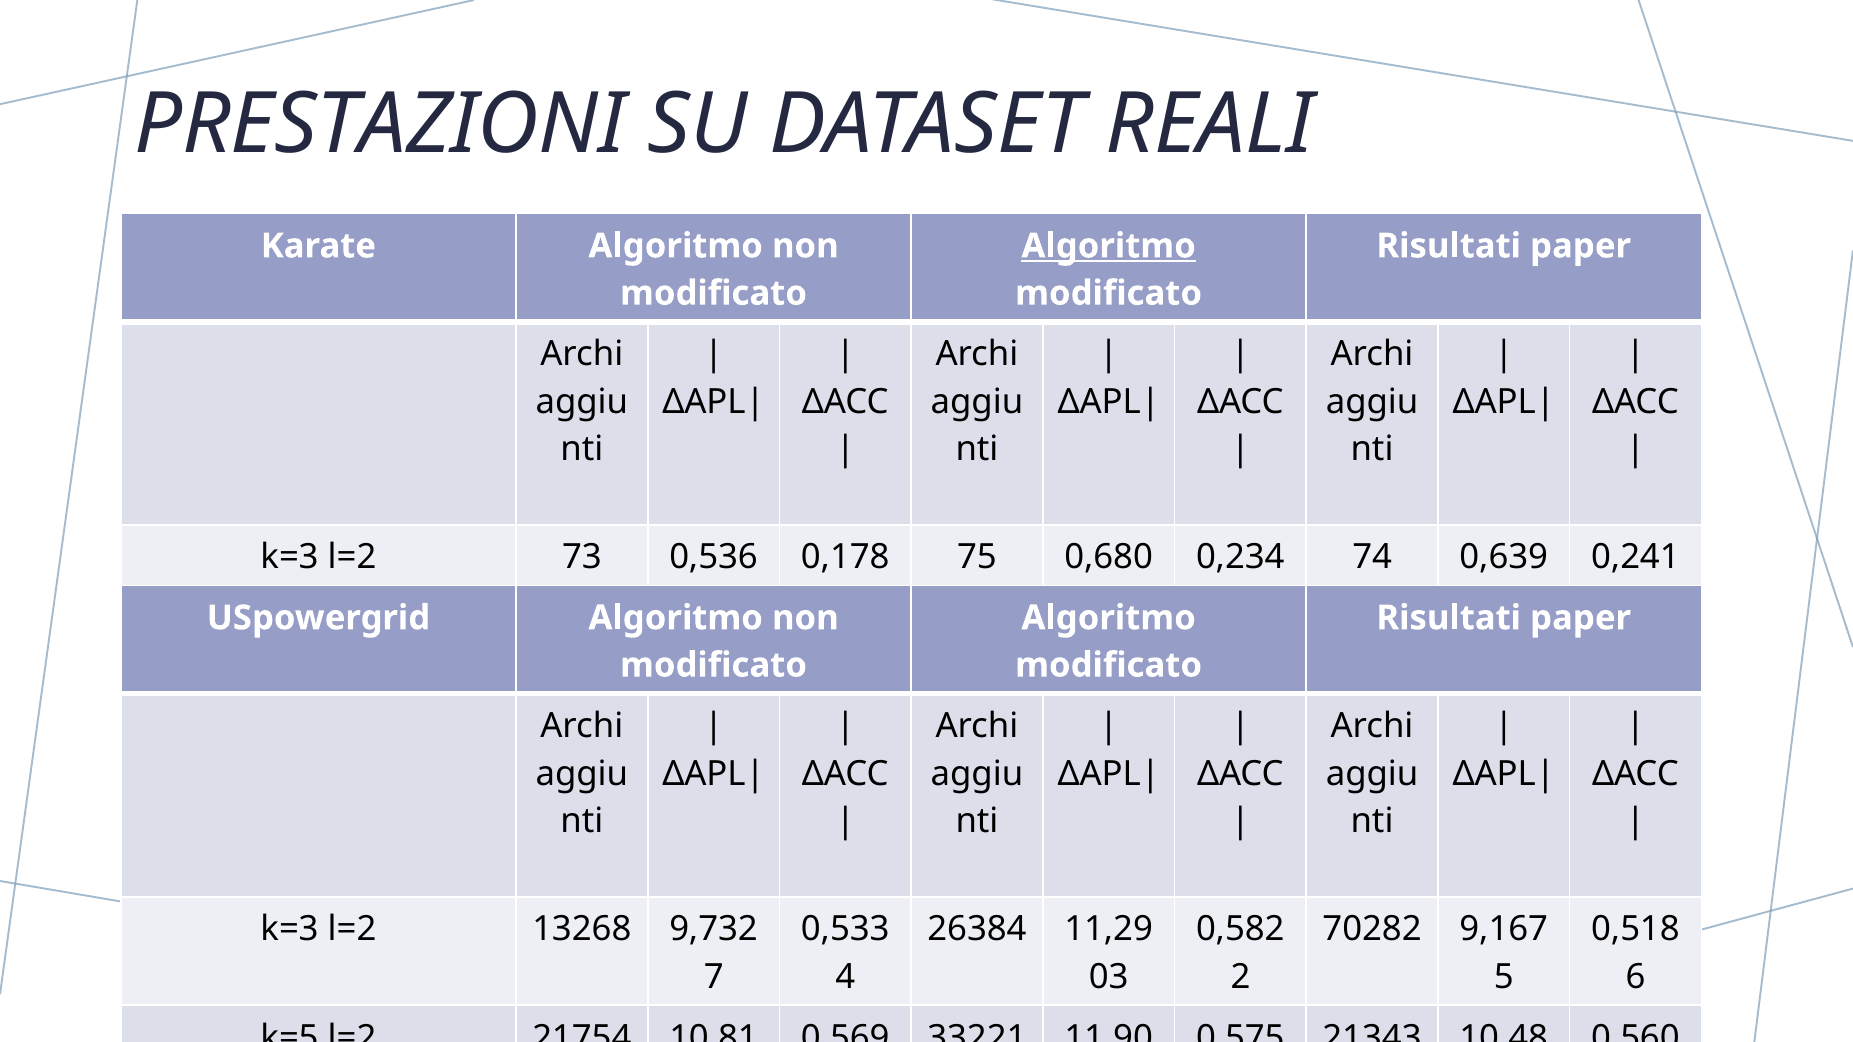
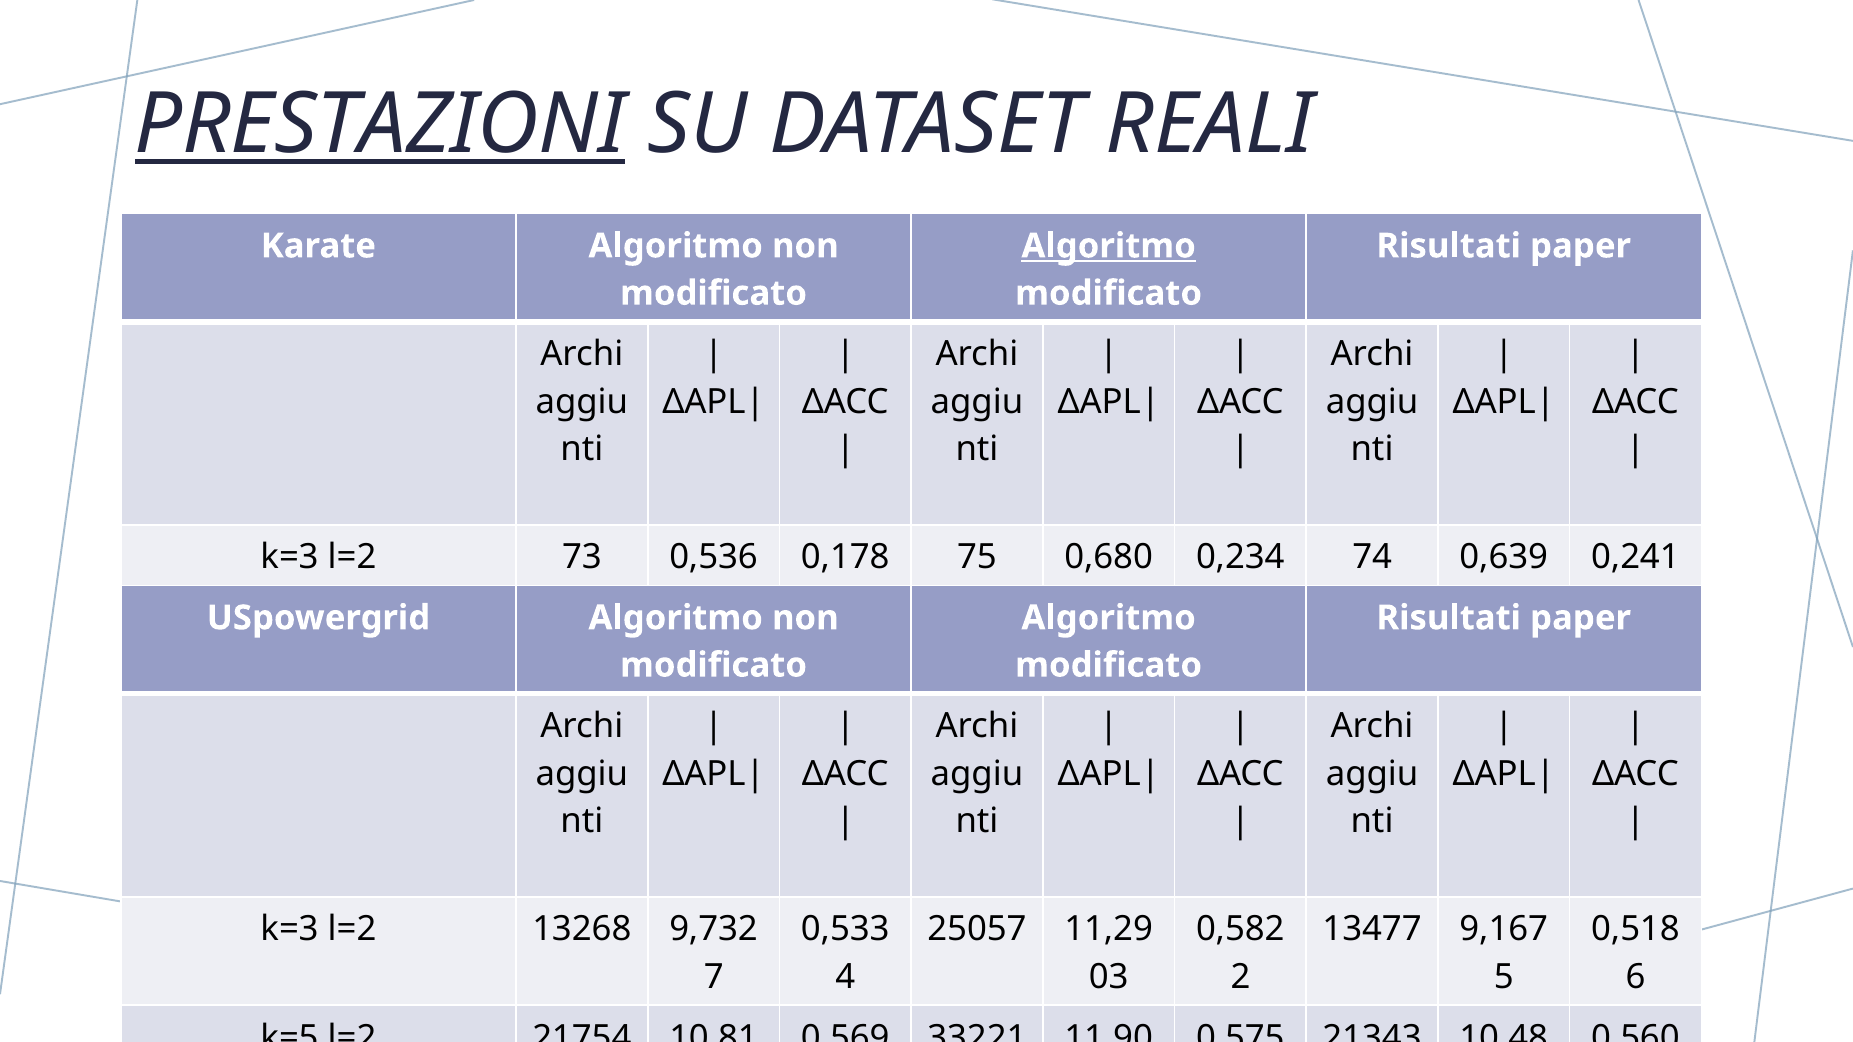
PRESTAZIONI underline: none -> present (380, 125)
26384: 26384 -> 25057 (977, 930)
70282: 70282 -> 13477 (1372, 930)
